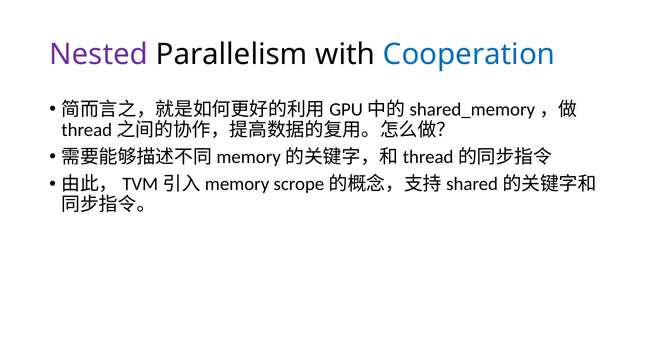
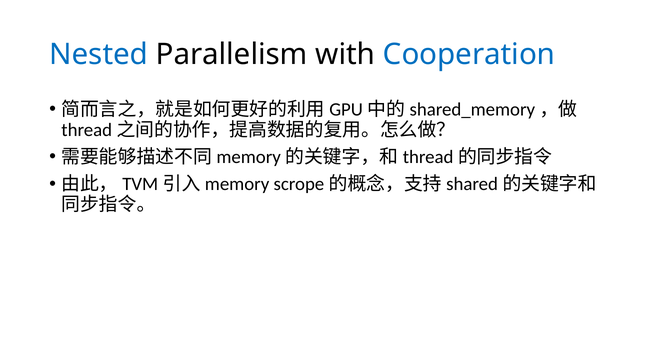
Nested colour: purple -> blue (99, 54)
